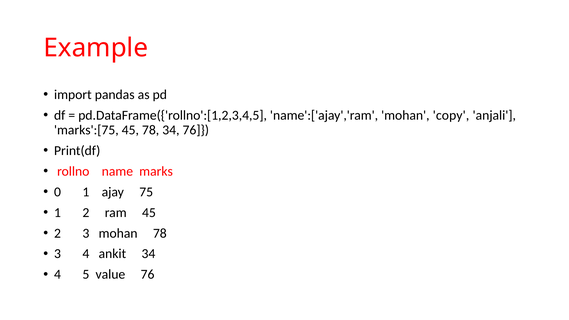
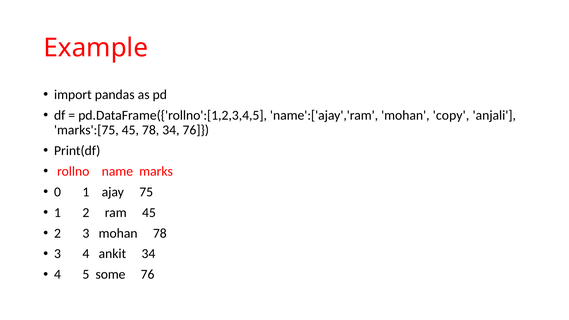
value: value -> some (110, 275)
